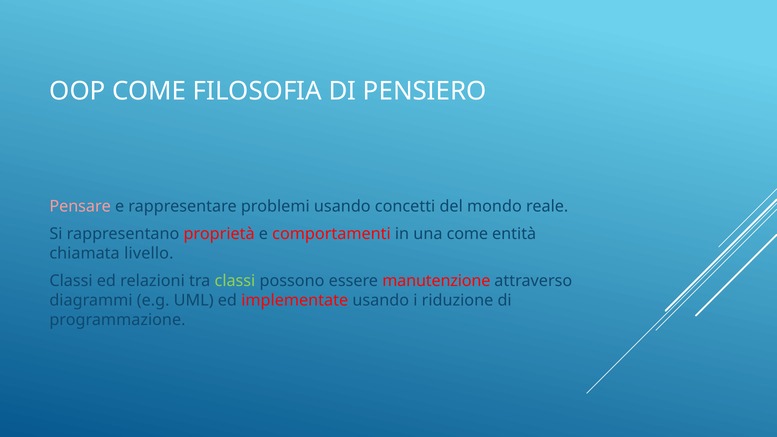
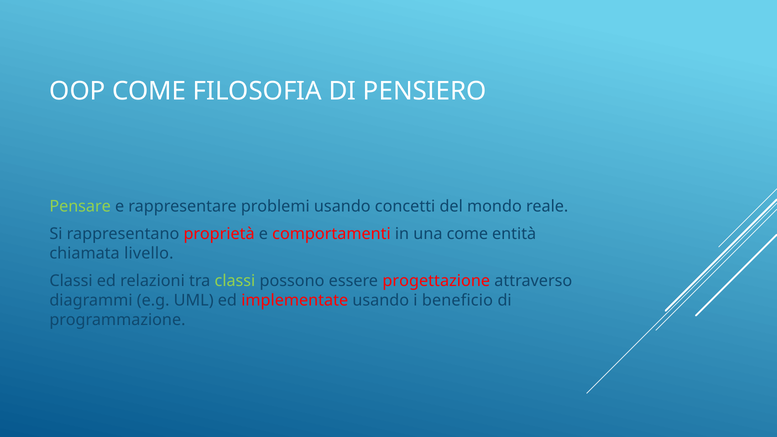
Pensare colour: pink -> light green (80, 206)
manutenzione: manutenzione -> progettazione (436, 281)
riduzione: riduzione -> beneficio (457, 300)
